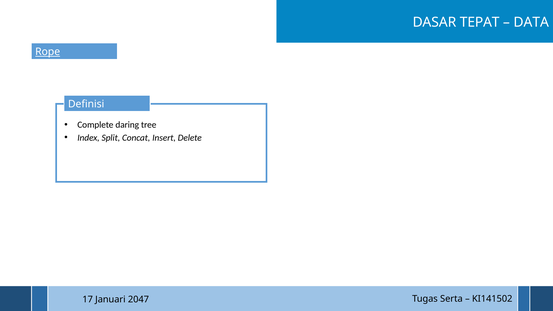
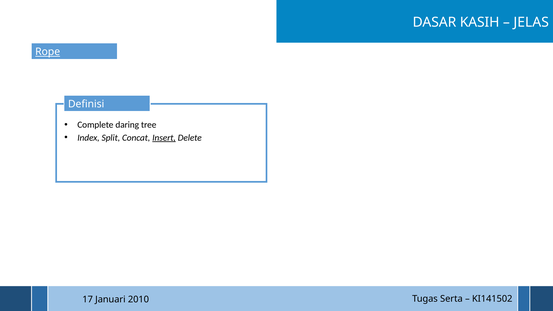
TEPAT: TEPAT -> KASIH (480, 22)
DATA: DATA -> JELAS (531, 22)
Insert underline: none -> present (164, 138)
2047: 2047 -> 2010 (138, 299)
